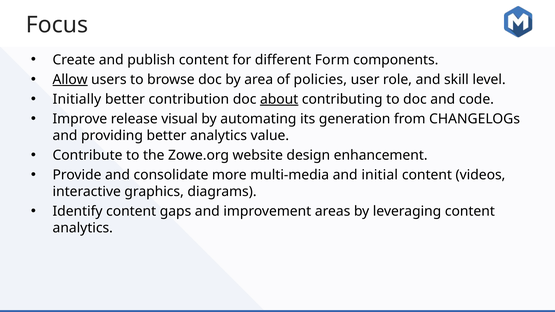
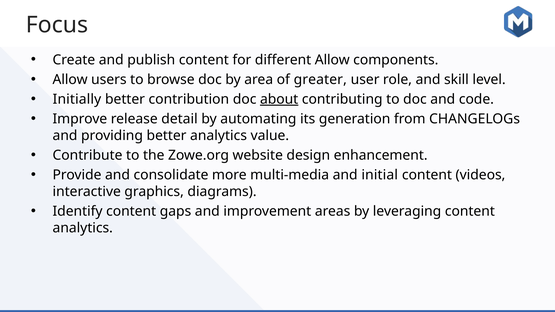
different Form: Form -> Allow (332, 60)
Allow underline: present -> none (70, 80)
policies: policies -> greater (320, 80)
visual: visual -> detail (180, 119)
